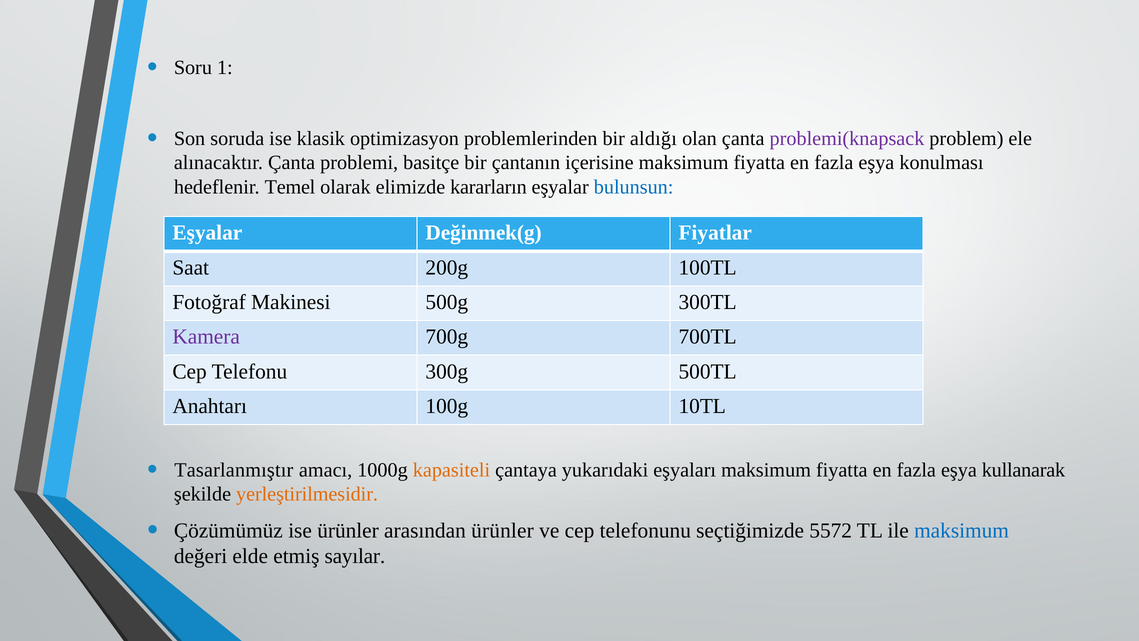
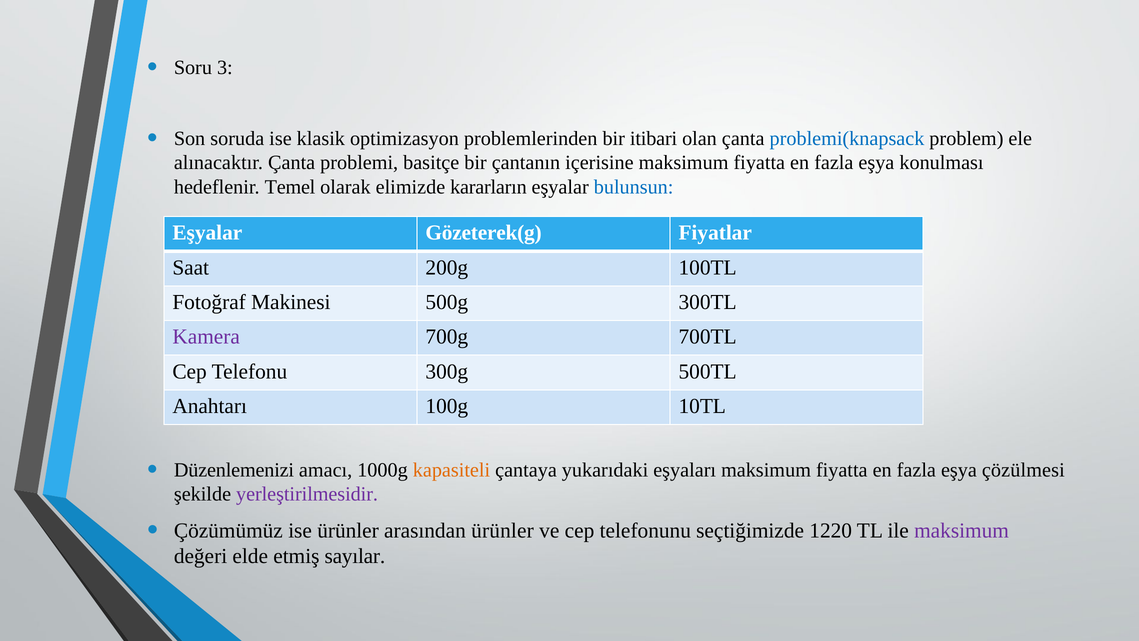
1: 1 -> 3 (225, 68)
aldığı: aldığı -> itibari (654, 138)
problemi(knapsack colour: purple -> blue (847, 138)
Değinmek(g: Değinmek(g -> Gözeterek(g (484, 233)
Tasarlanmıştır: Tasarlanmıştır -> Düzenlemenizi (234, 470)
kullanarak: kullanarak -> çözülmesi (1023, 470)
yerleştirilmesidir colour: orange -> purple (307, 494)
5572: 5572 -> 1220 (831, 530)
maksimum colour: blue -> purple (962, 530)
